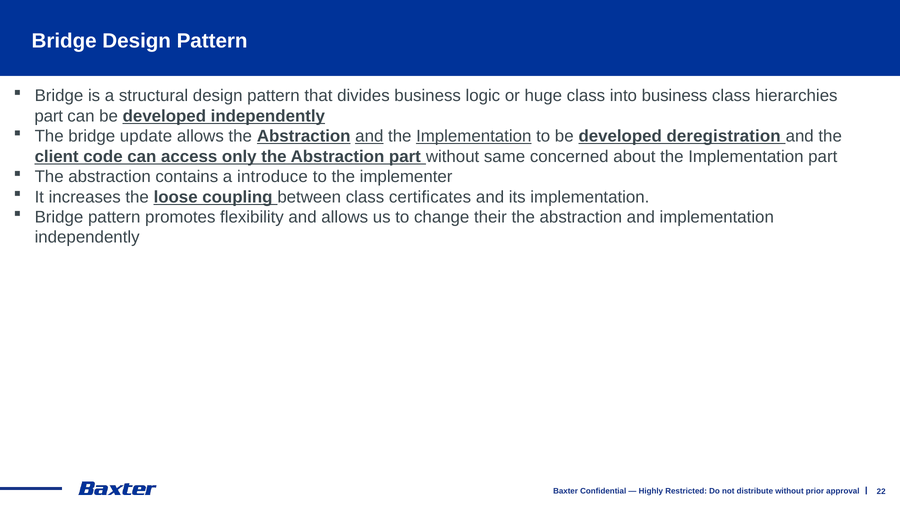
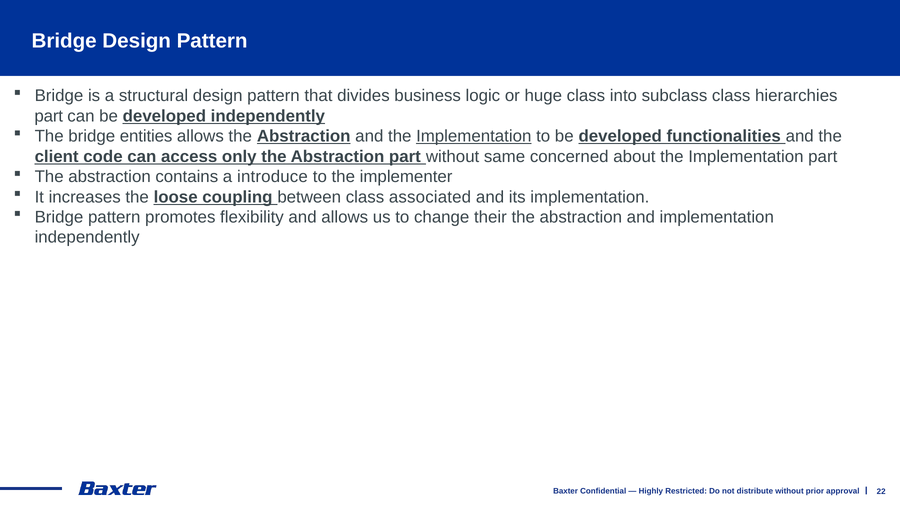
into business: business -> subclass (674, 96)
update: update -> entities (146, 136)
and underline: present -> none (369, 136)
deregistration: deregistration -> functionalities (724, 136)
certificates: certificates -> associated (430, 197)
